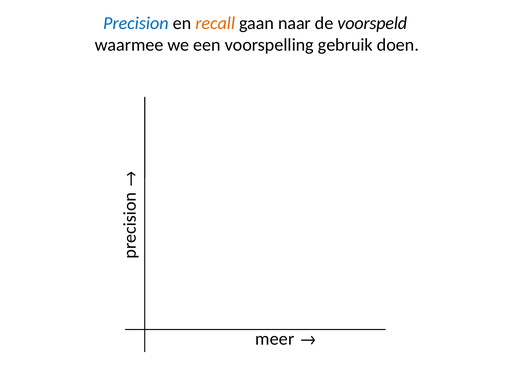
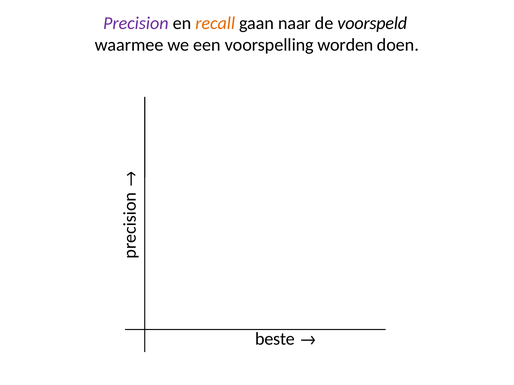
Precision colour: blue -> purple (136, 23)
gebruik: gebruik -> worden (345, 45)
meer: meer -> beste (275, 339)
